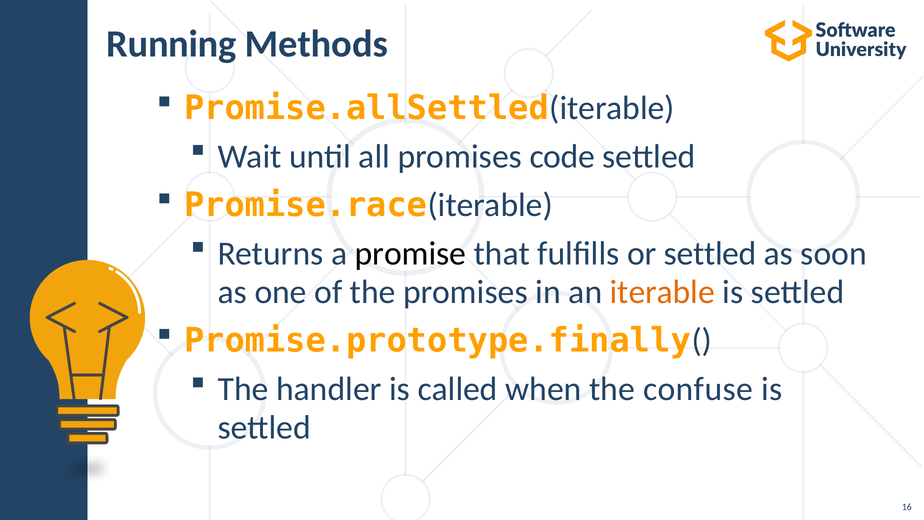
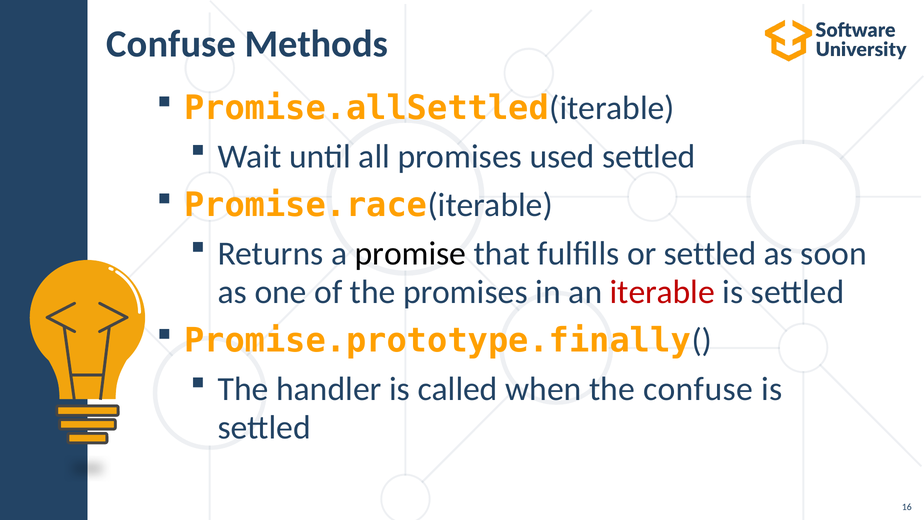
Running: Running -> Confuse (171, 44)
code: code -> used (562, 157)
iterable colour: orange -> red (662, 292)
